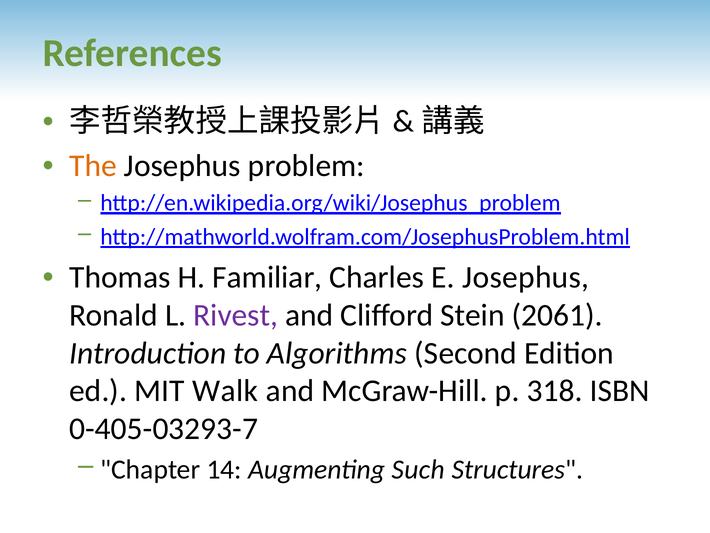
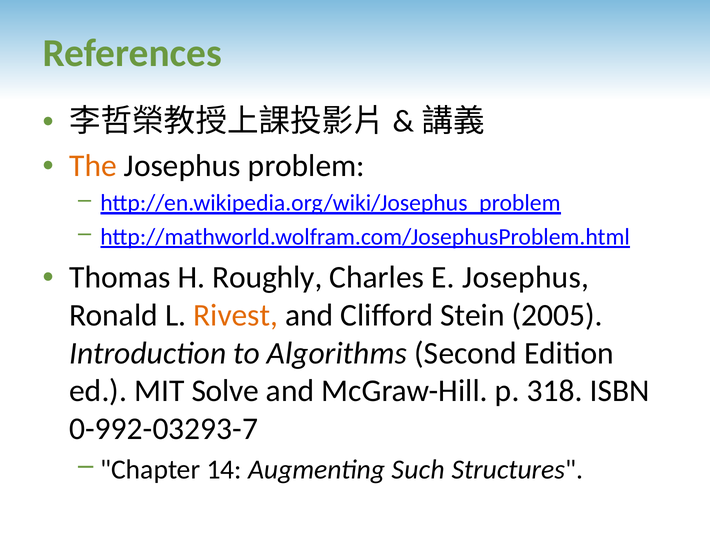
Familiar: Familiar -> Roughly (267, 277)
Rivest colour: purple -> orange (236, 315)
2061: 2061 -> 2005 (557, 315)
Walk: Walk -> Solve (225, 391)
0-405-03293-7: 0-405-03293-7 -> 0-992-03293-7 (164, 429)
